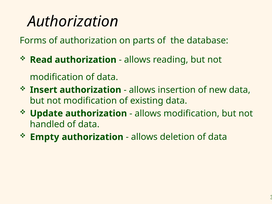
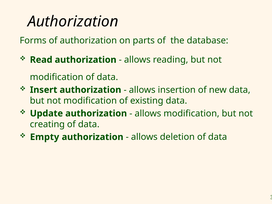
handled: handled -> creating (47, 124)
